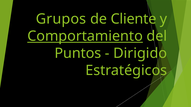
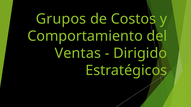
Cliente: Cliente -> Costos (133, 19)
Comportamiento underline: present -> none (85, 36)
Puntos: Puntos -> Ventas (78, 53)
